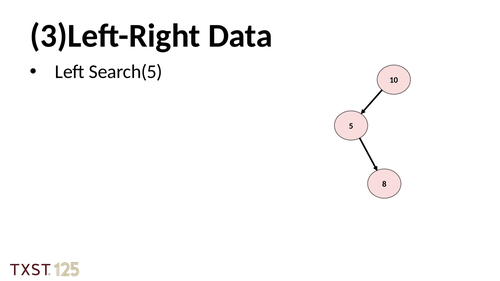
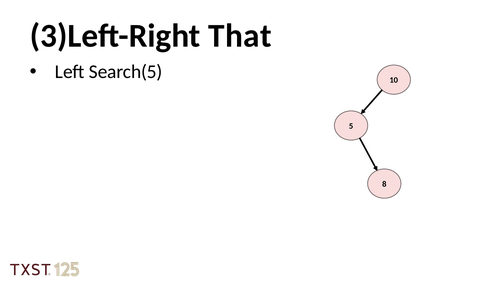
Data: Data -> That (240, 36)
